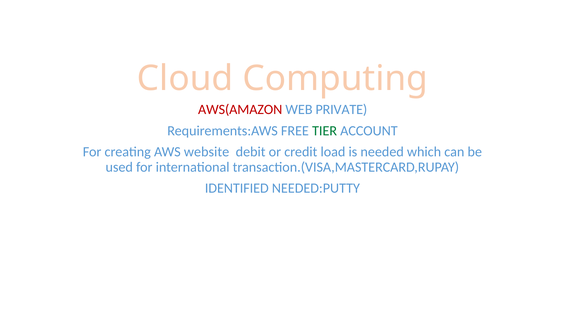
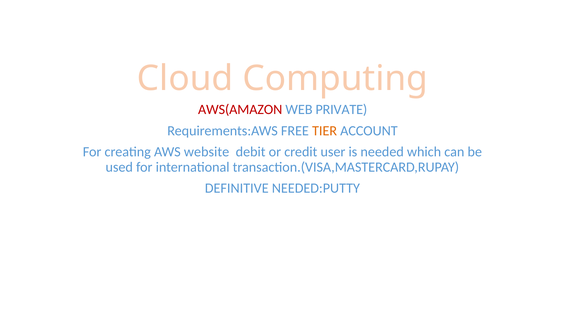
TIER colour: green -> orange (325, 131)
load: load -> user (333, 152)
IDENTIFIED: IDENTIFIED -> DEFINITIVE (237, 188)
